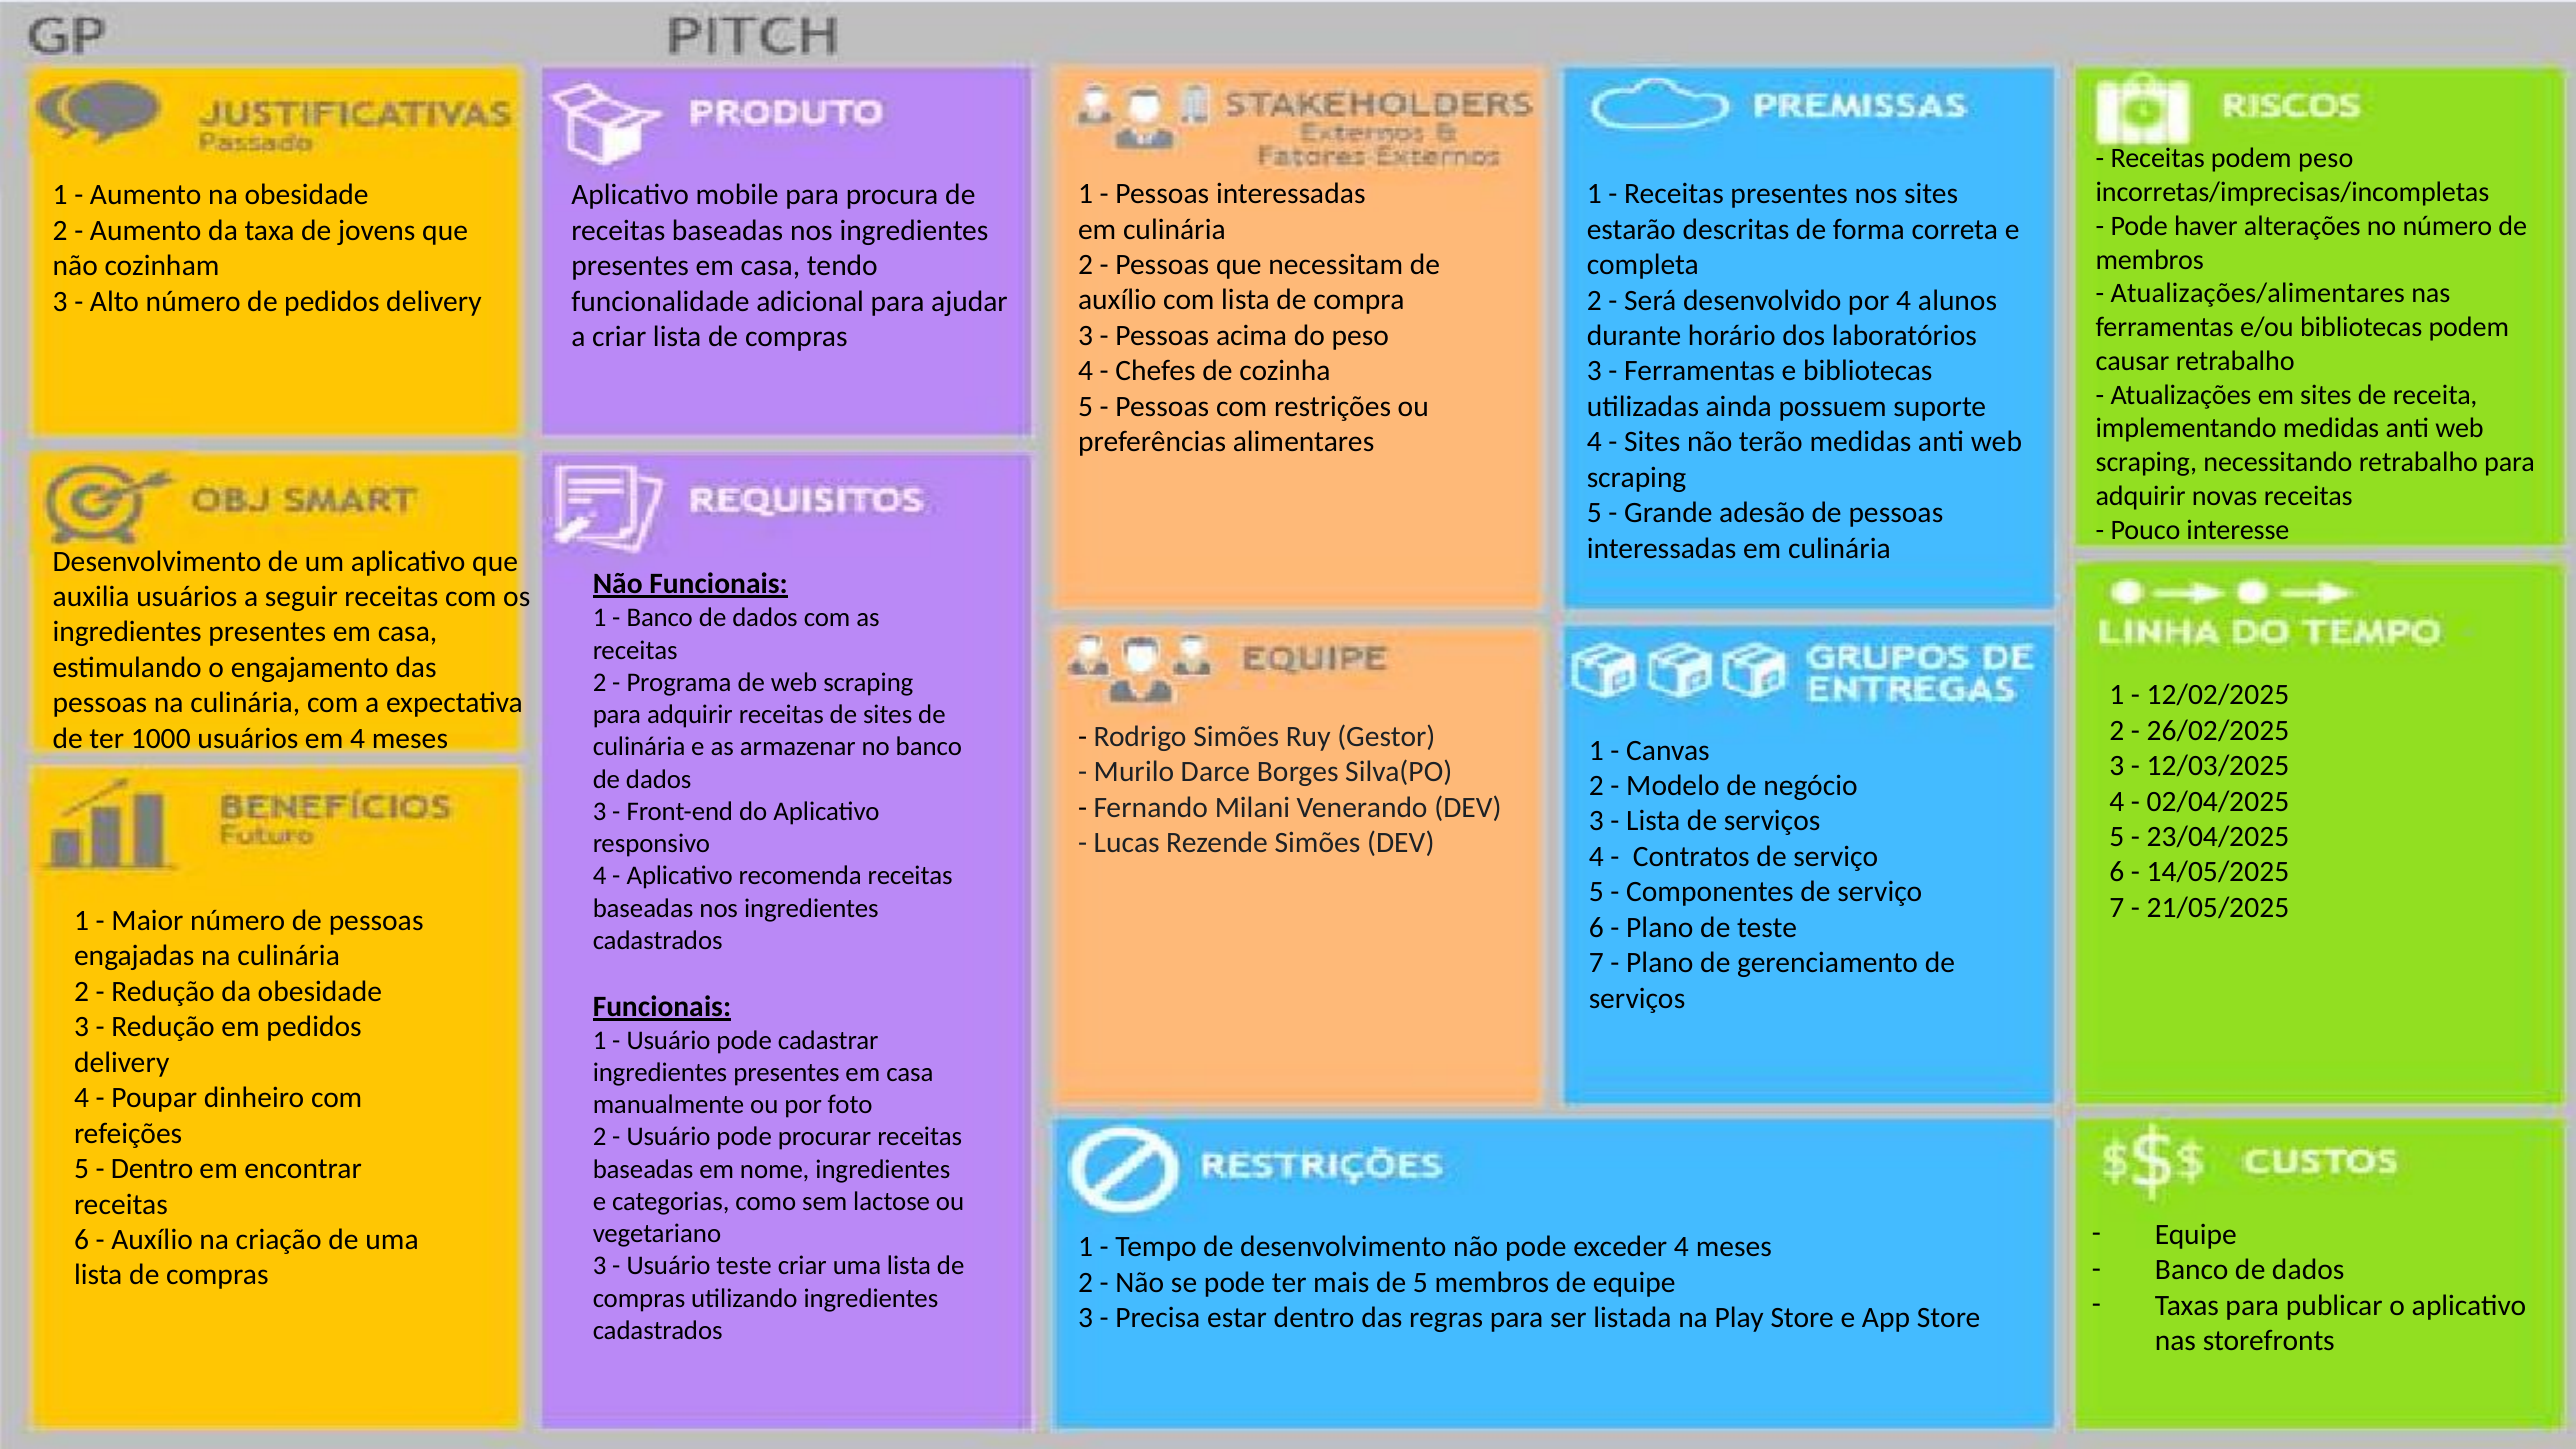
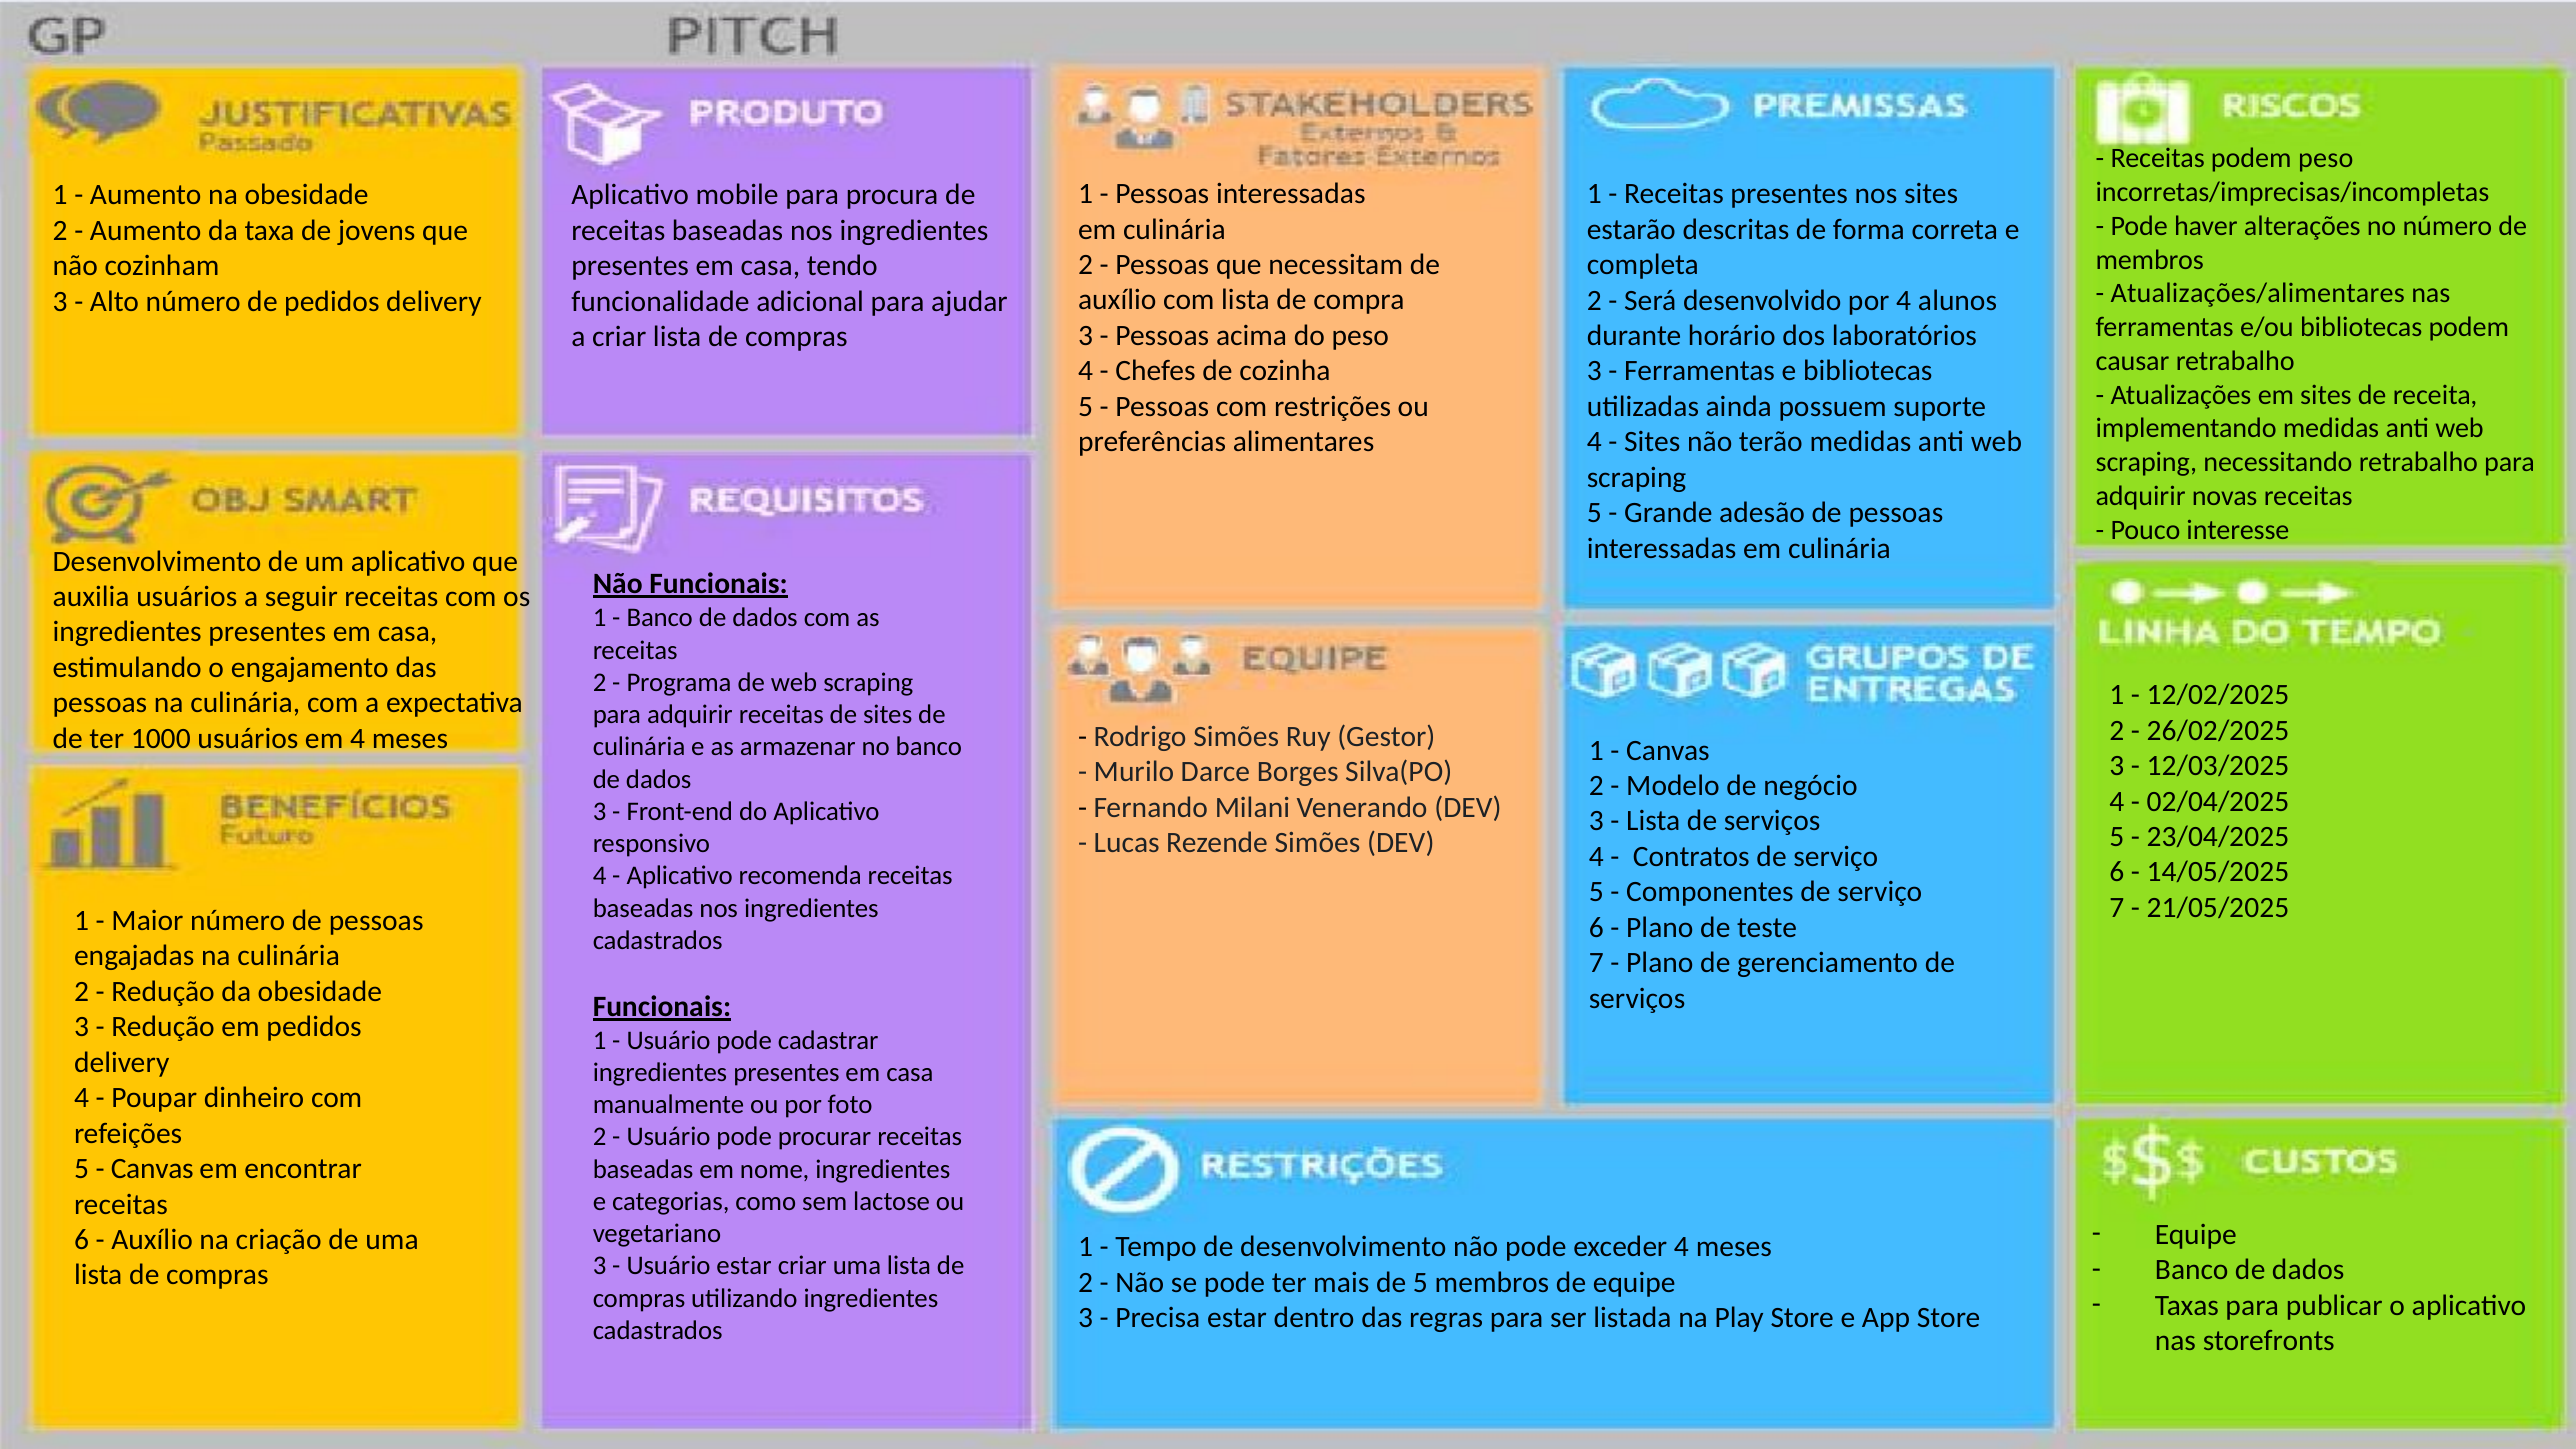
Dentro: Dentro -> Canvas (152, 1169)
Usuário teste: teste -> estar (744, 1266)
